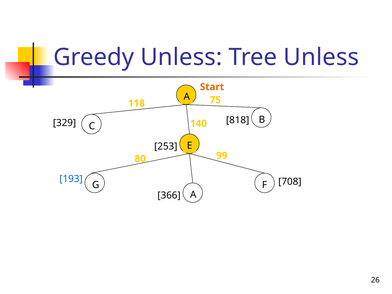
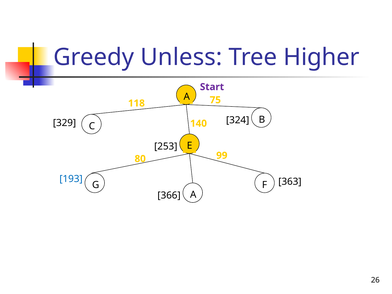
Tree Unless: Unless -> Higher (321, 57)
Start colour: orange -> purple (212, 87)
818: 818 -> 324 (238, 120)
708: 708 -> 363 (290, 182)
